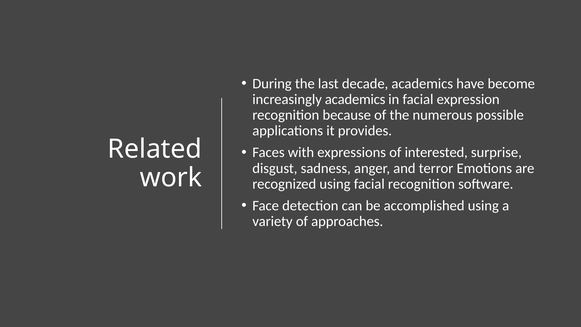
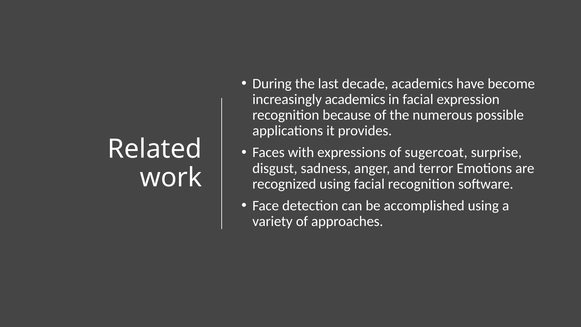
interested: interested -> sugercoat (436, 152)
